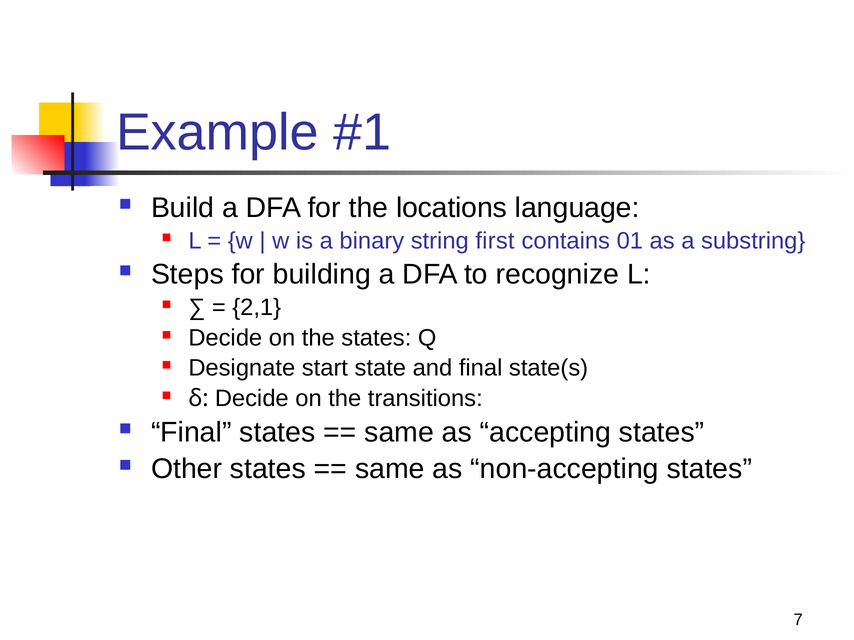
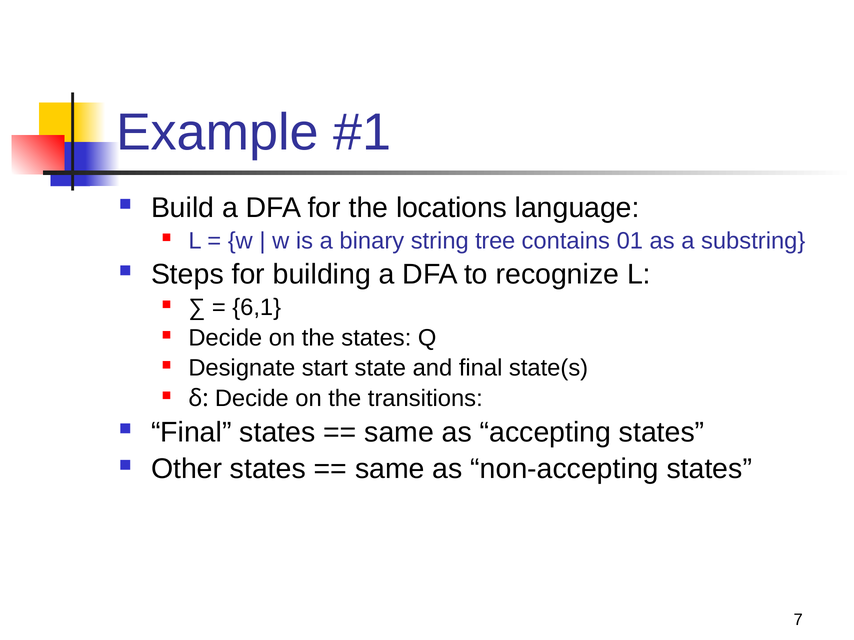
first: first -> tree (495, 241)
2,1: 2,1 -> 6,1 (257, 308)
